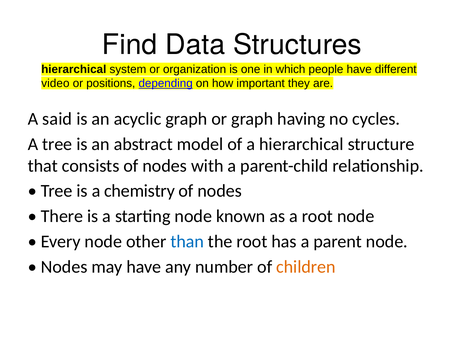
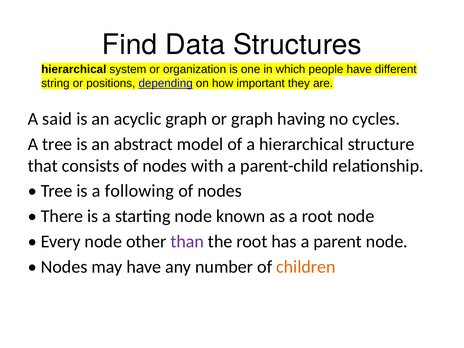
video: video -> string (55, 83)
chemistry: chemistry -> following (139, 191)
than colour: blue -> purple (187, 242)
